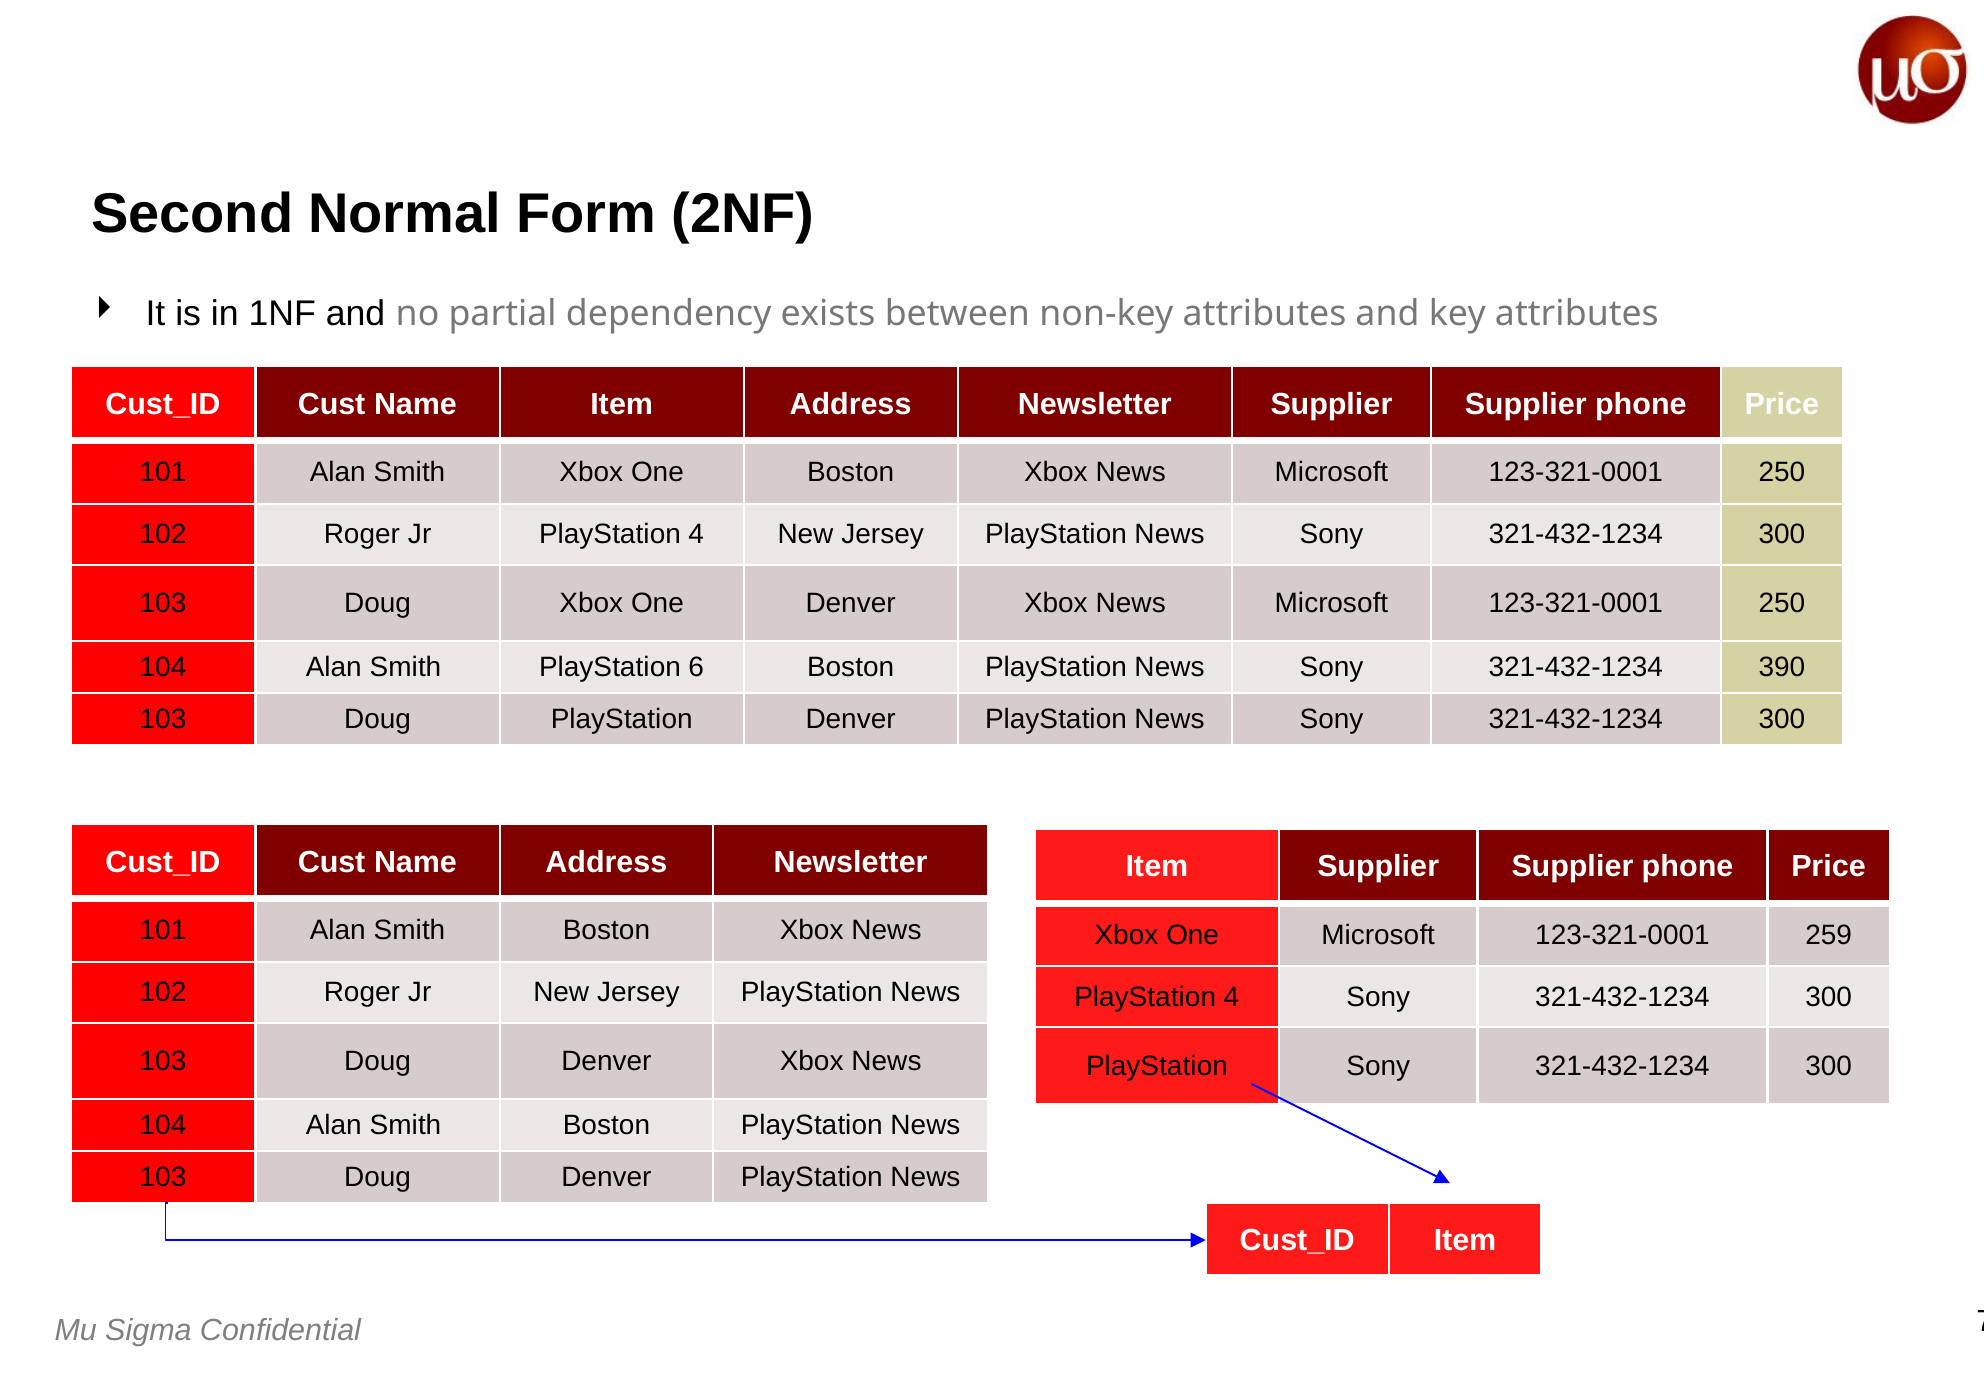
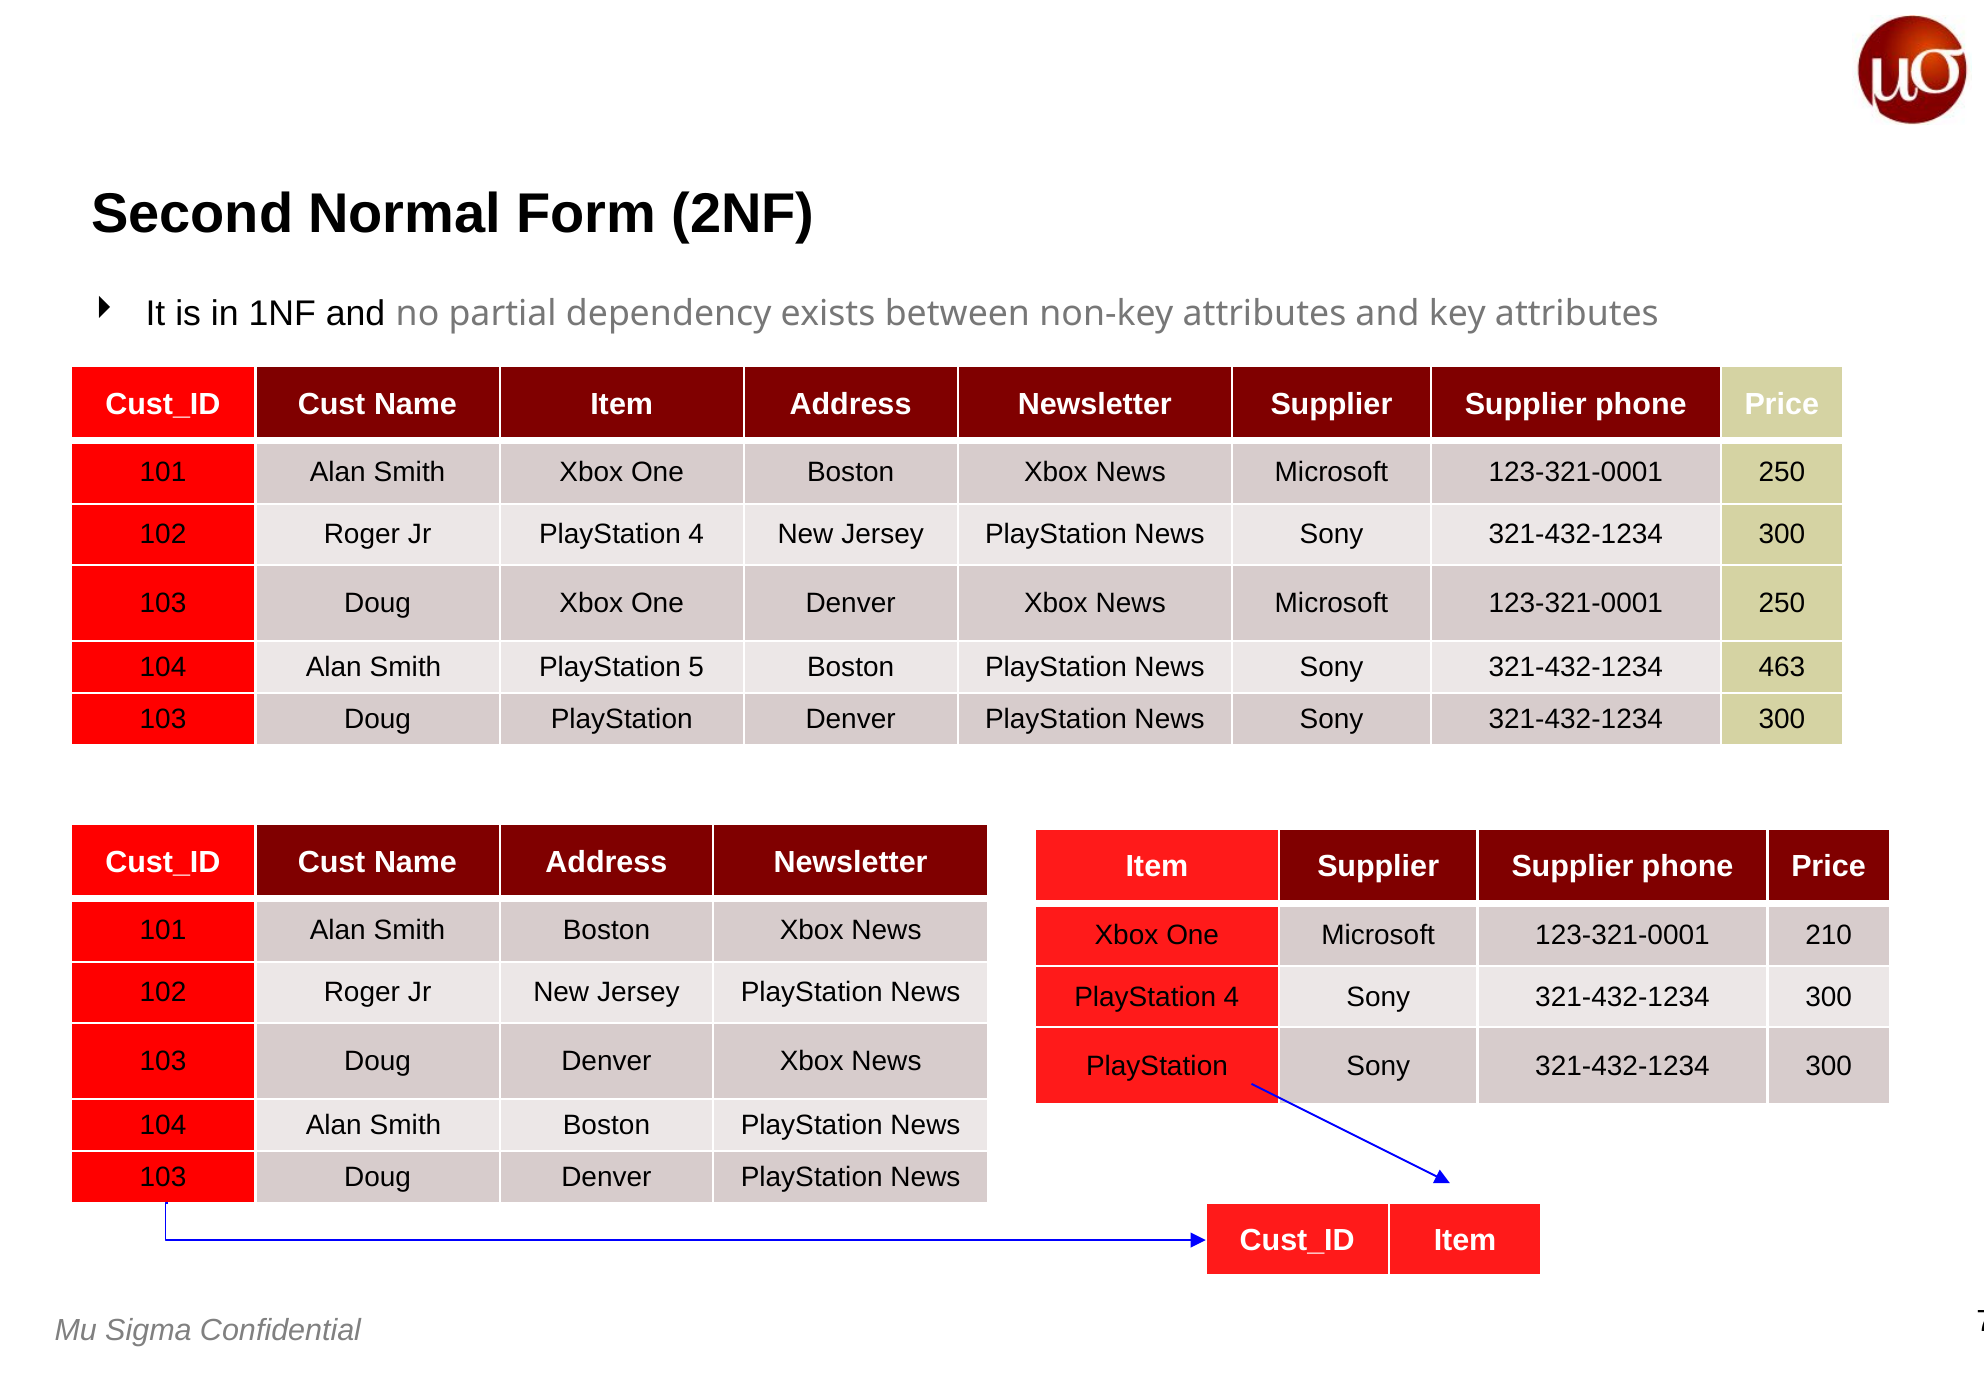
6: 6 -> 5 (696, 668)
390: 390 -> 463 (1782, 668)
259: 259 -> 210 (1829, 935)
